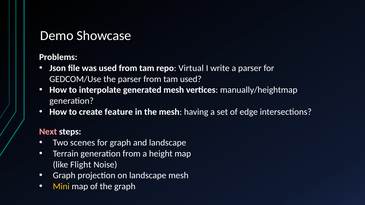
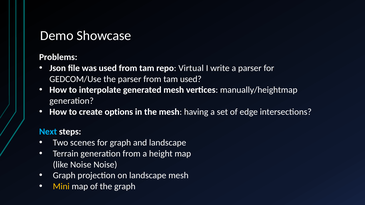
feature: feature -> options (119, 112)
Next colour: pink -> light blue (48, 132)
like Flight: Flight -> Noise (81, 165)
